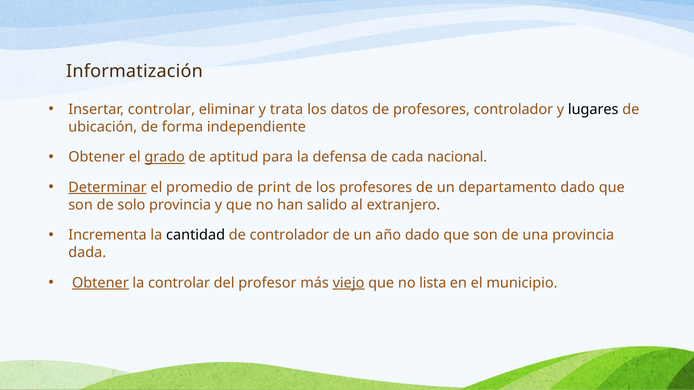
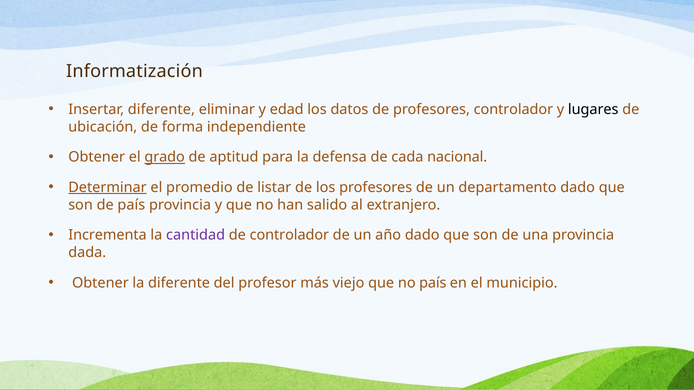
Insertar controlar: controlar -> diferente (161, 110)
trata: trata -> edad (287, 110)
print: print -> listar (274, 188)
de solo: solo -> país (131, 205)
cantidad colour: black -> purple (196, 235)
Obtener underline: present -> none (100, 283)
la controlar: controlar -> diferente (179, 283)
viejo underline: present -> none (349, 283)
no lista: lista -> país (433, 283)
